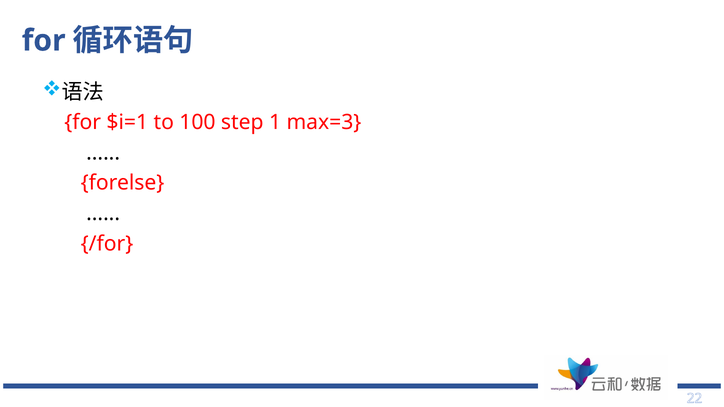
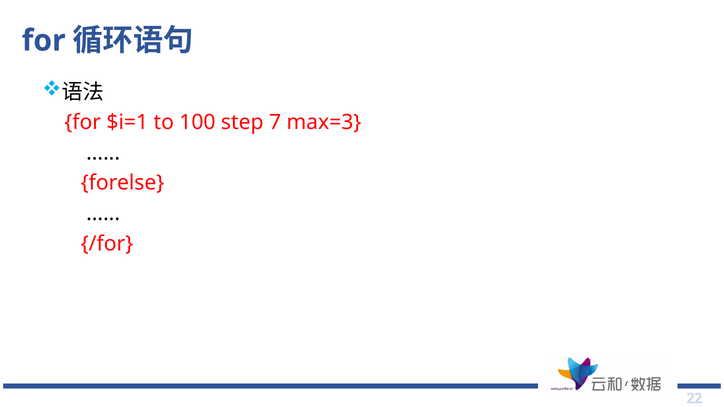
1: 1 -> 7 (275, 122)
